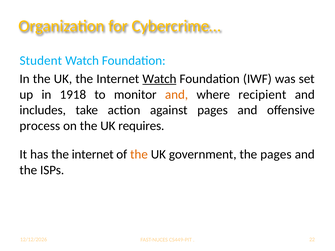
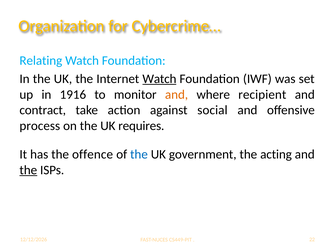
Student: Student -> Relating (41, 61)
1918: 1918 -> 1916 (73, 95)
includes: includes -> contract (43, 110)
against pages: pages -> social (212, 110)
has the internet: internet -> offence (93, 155)
the colour: orange -> blue (139, 155)
the pages: pages -> acting (276, 155)
the underline: none -> present (28, 170)
